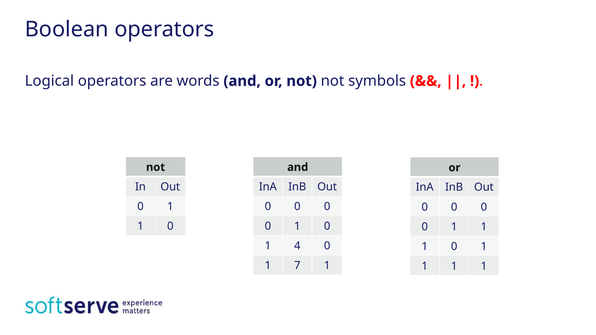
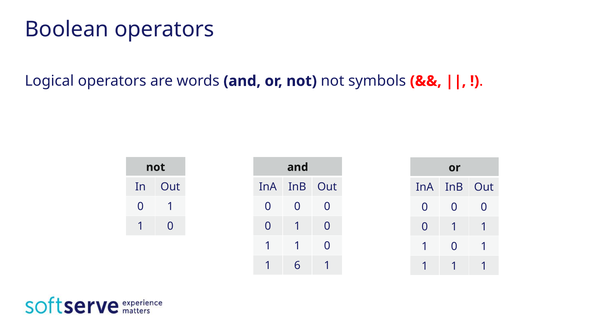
4: 4 -> 1 (297, 246)
7: 7 -> 6 (297, 266)
